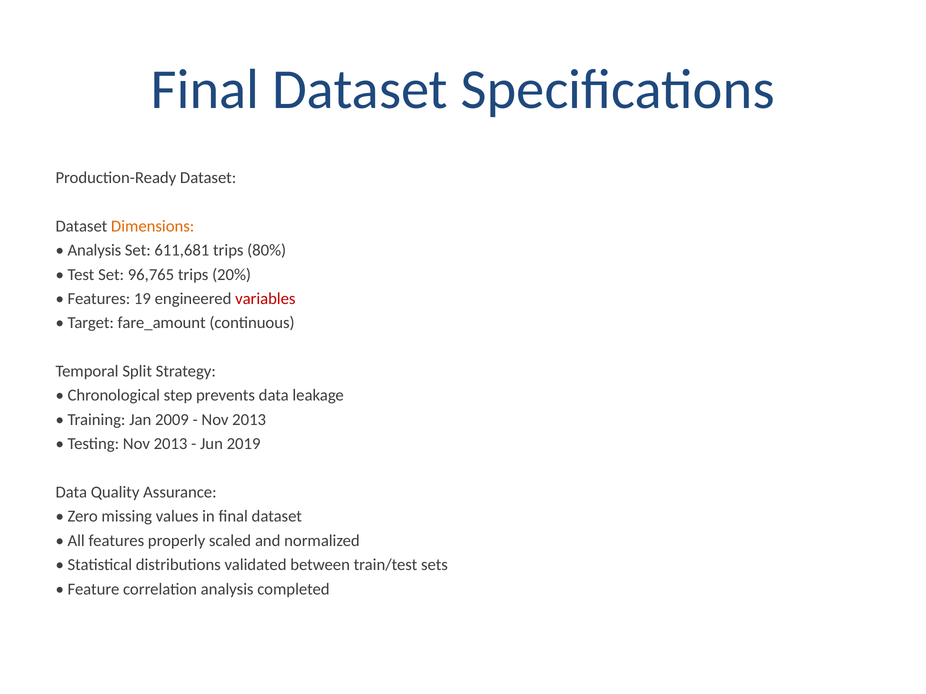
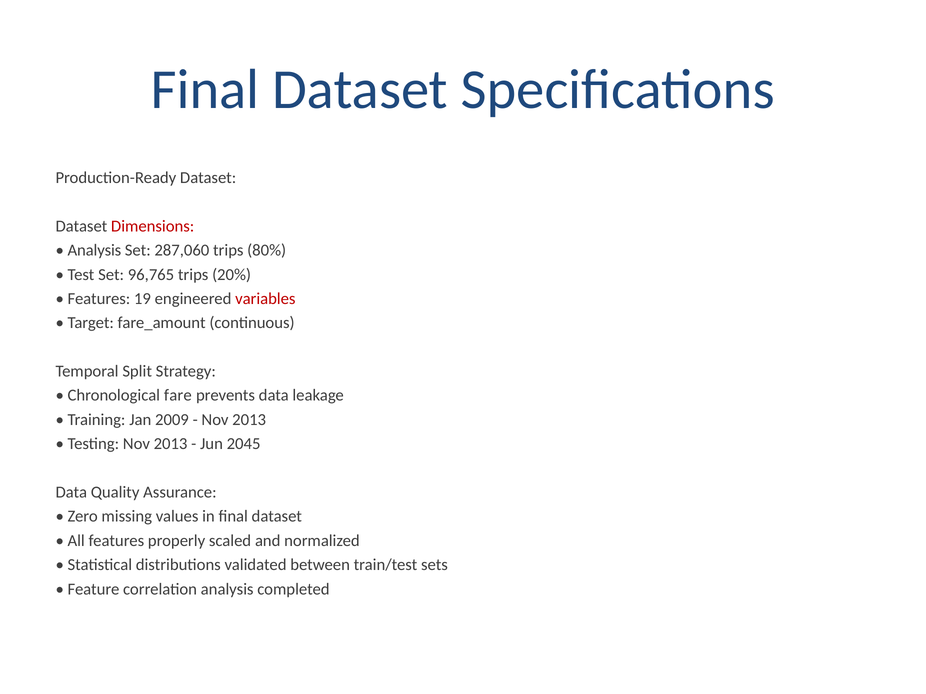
Dimensions colour: orange -> red (153, 226)
611,681: 611,681 -> 287,060 (182, 251)
step: step -> fare (178, 396)
2019: 2019 -> 2045 (244, 444)
